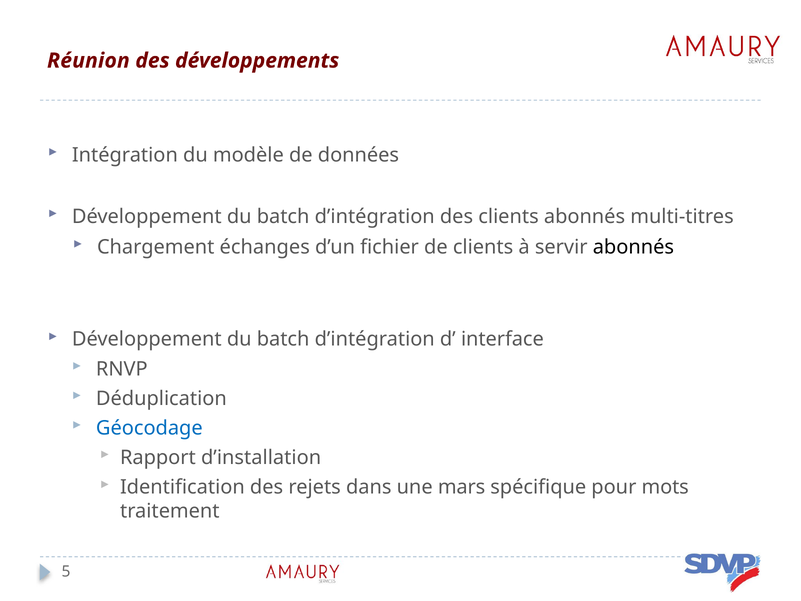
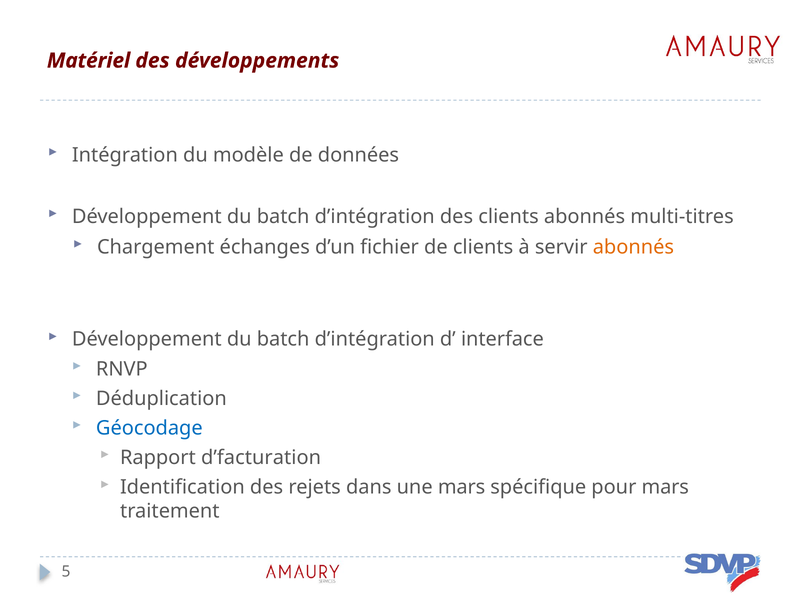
Réunion: Réunion -> Matériel (89, 61)
abonnés colour: black -> orange (633, 247)
d’installation: d’installation -> d’facturation (261, 457)
pour mots: mots -> mars (665, 487)
